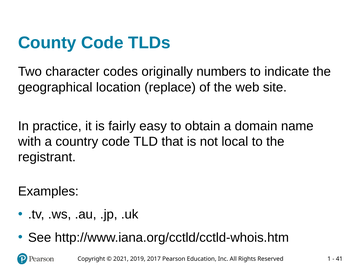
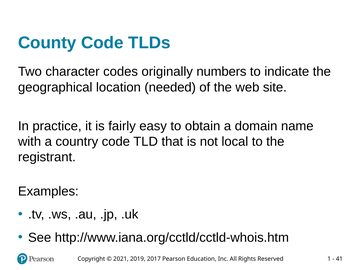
replace: replace -> needed (170, 87)
